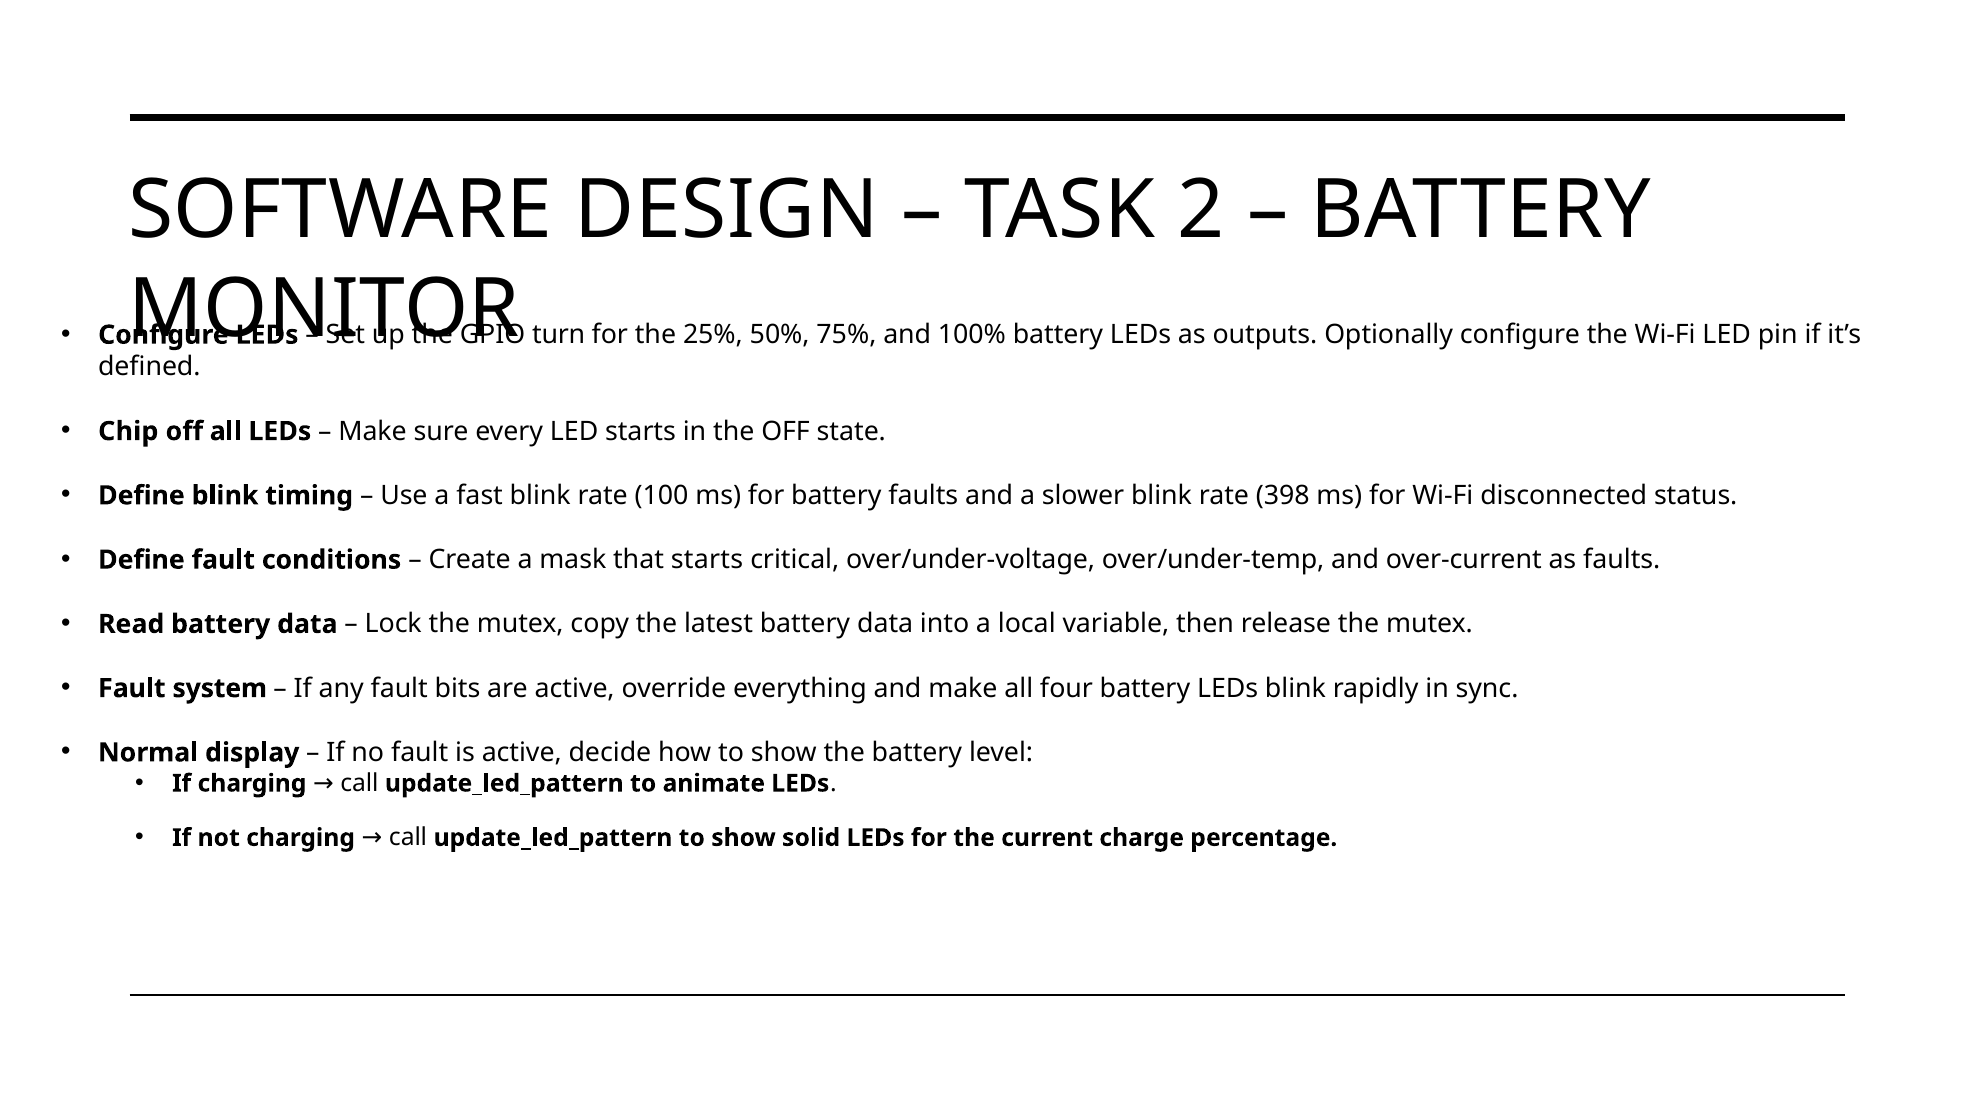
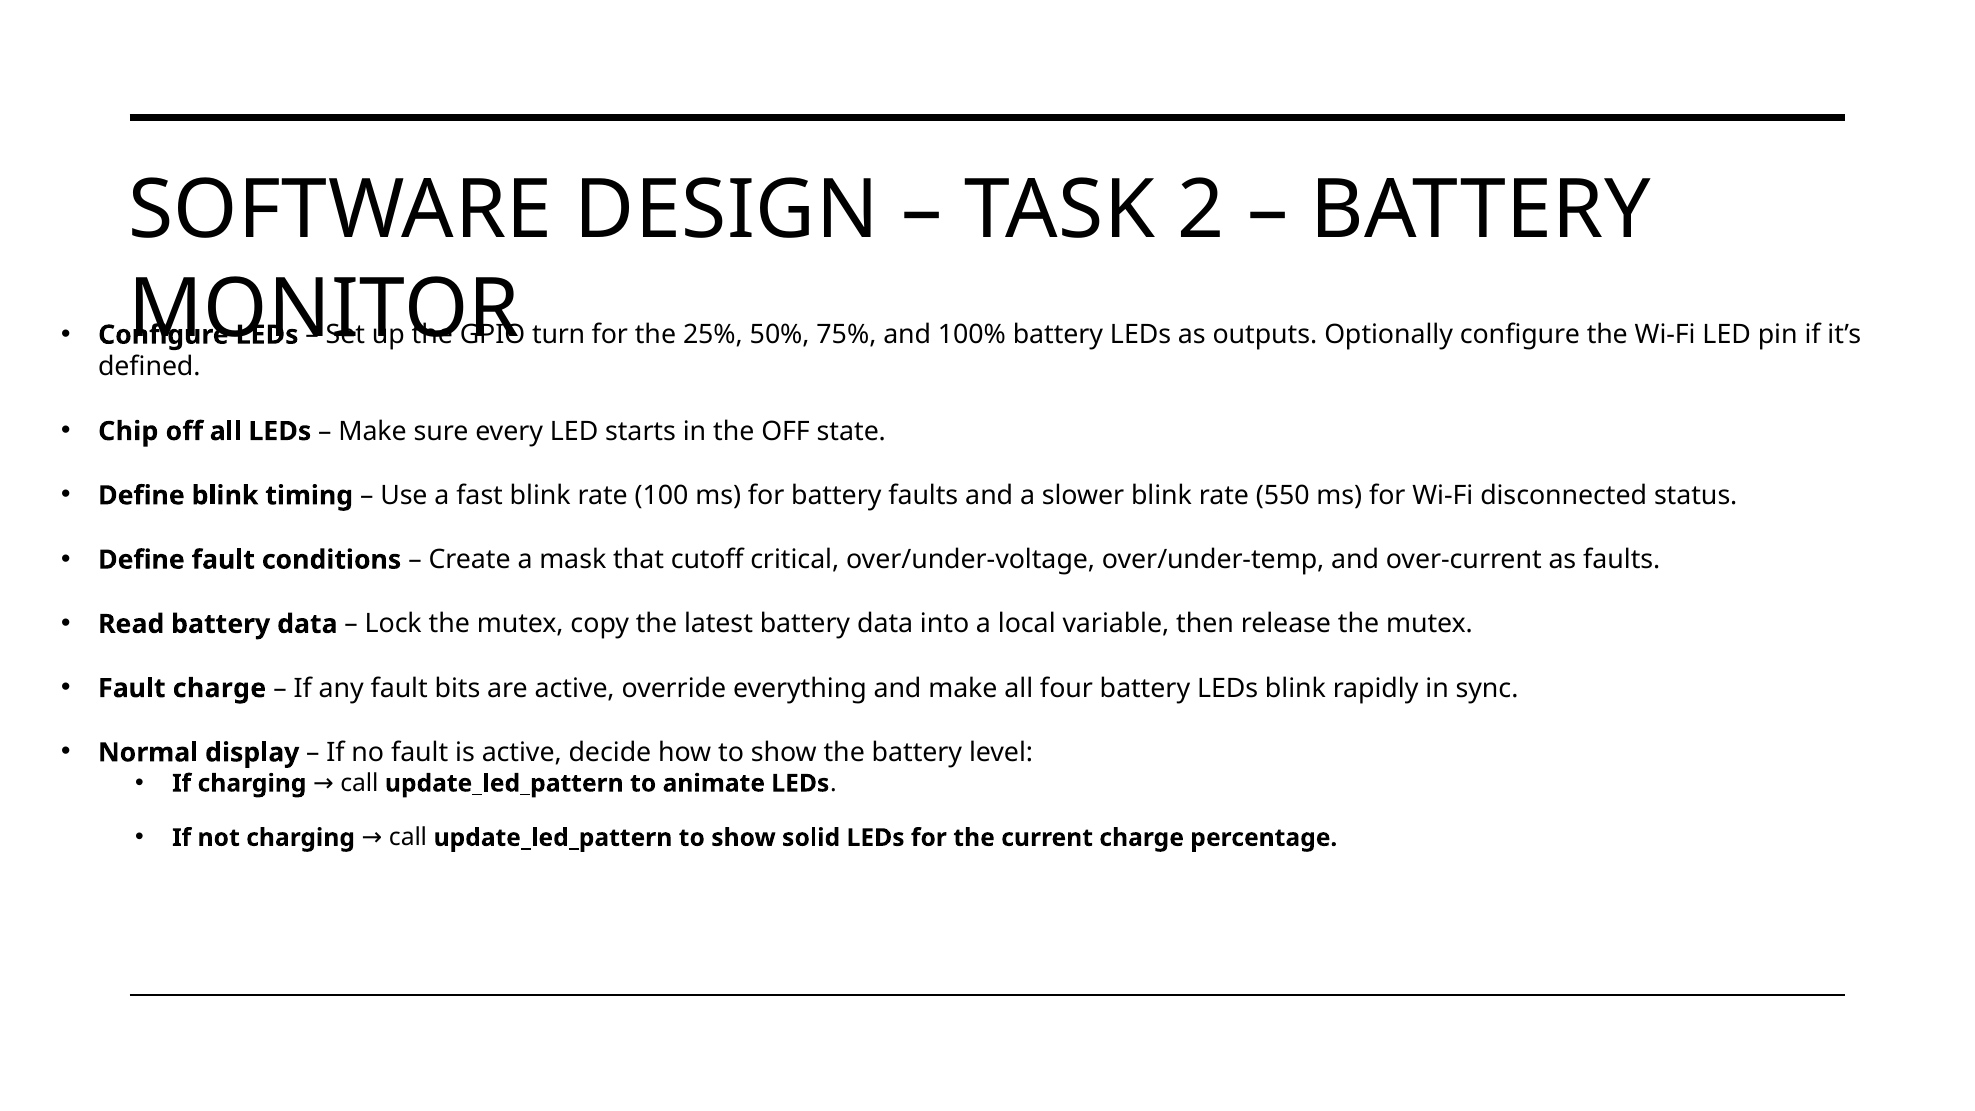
398: 398 -> 550 (1283, 496)
that starts: starts -> cutoff (707, 560)
Fault system: system -> charge (219, 688)
